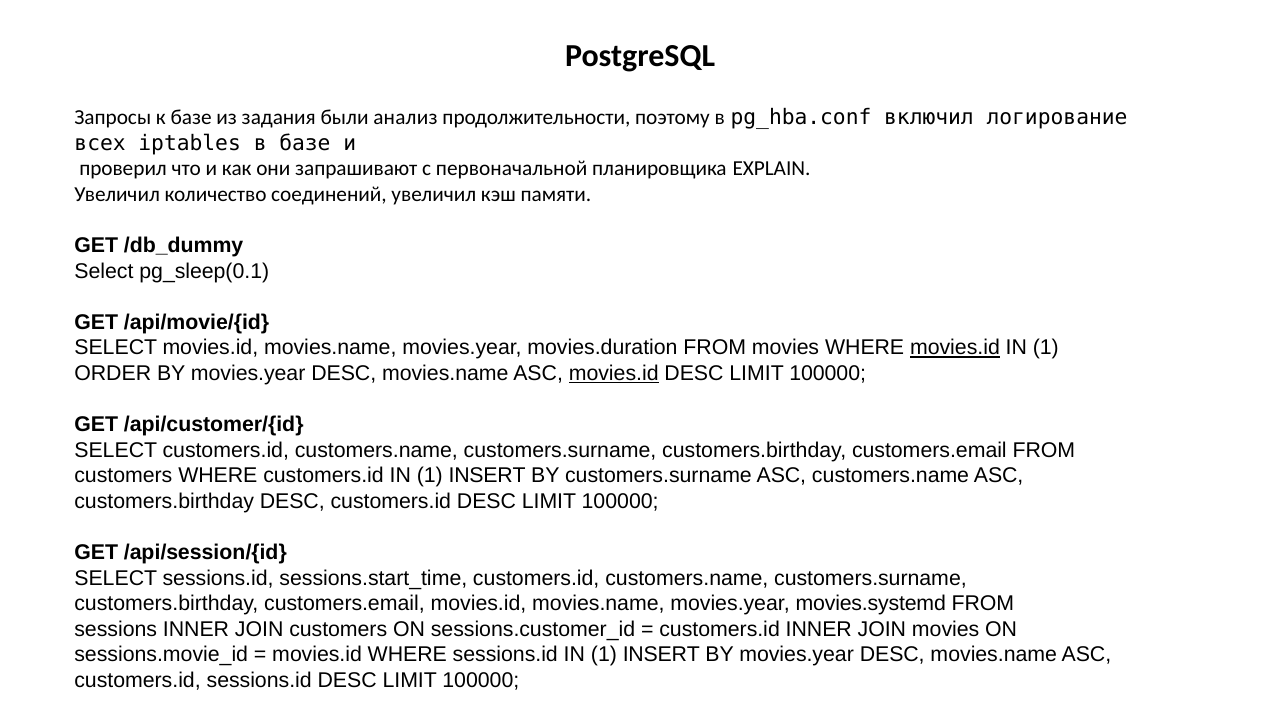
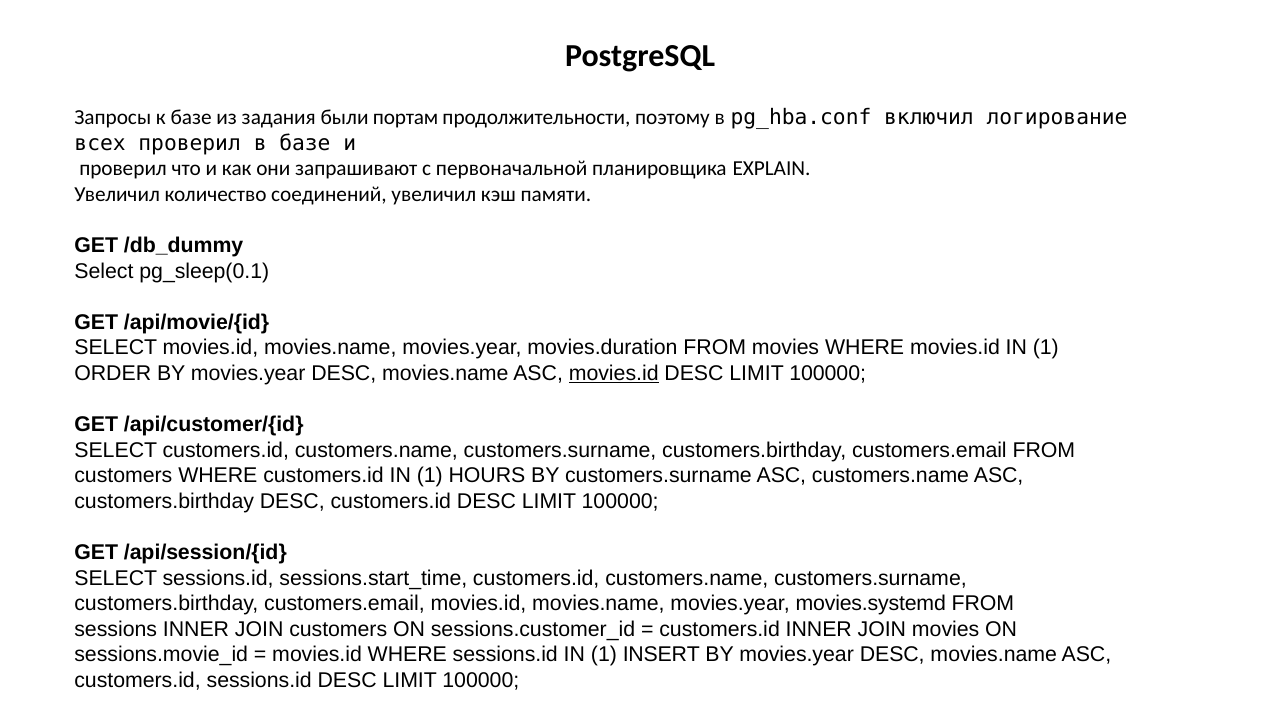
анализ: анализ -> портам (406, 117)
всех iptables: iptables -> проверил (190, 143)
movies.id underline: present -> none (955, 348)
customers.id IN 1 INSERT: INSERT -> HOURS (487, 476)
